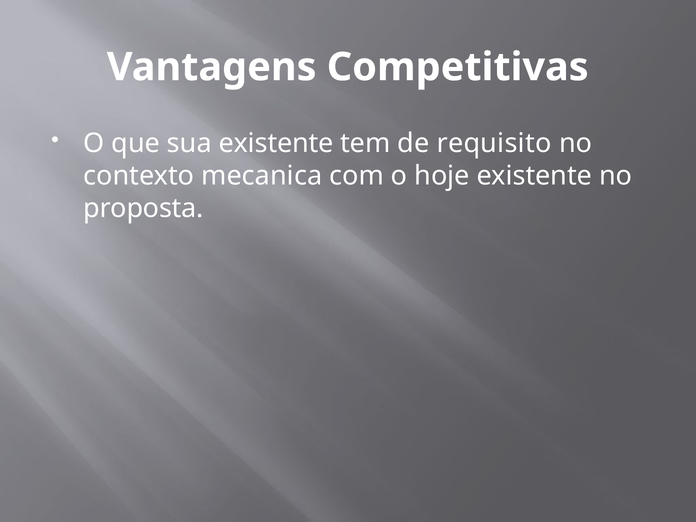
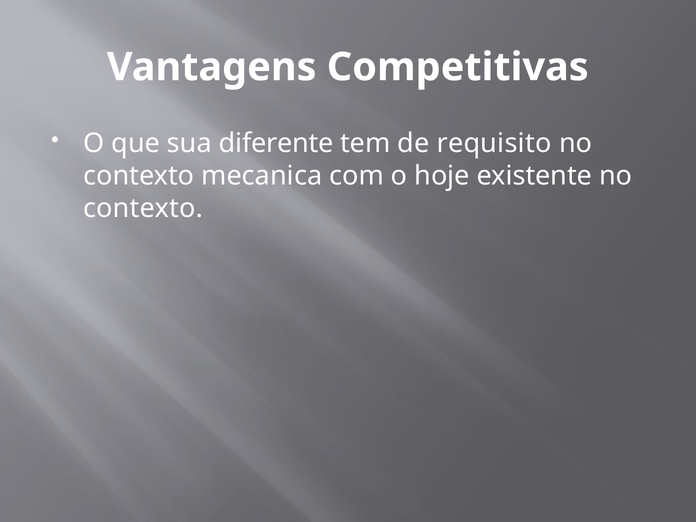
sua existente: existente -> diferente (276, 143)
proposta: proposta -> contexto (143, 208)
